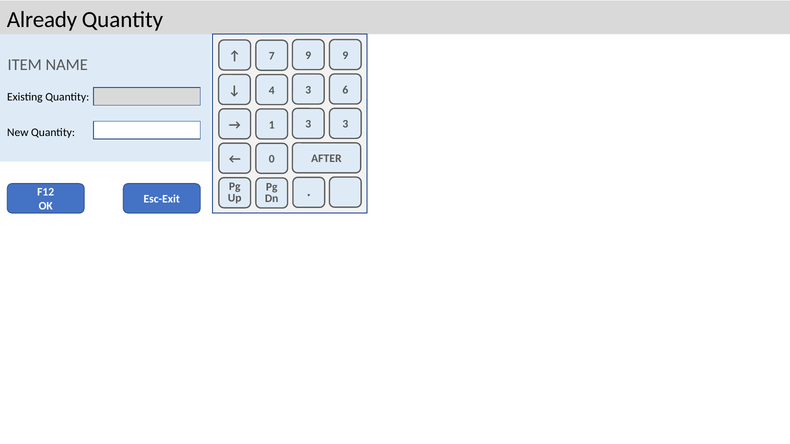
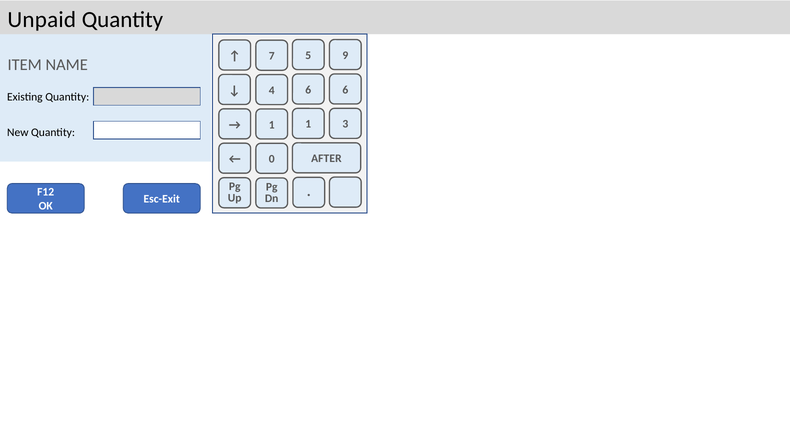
Already: Already -> Unpaid (42, 20)
7 9: 9 -> 5 (308, 55)
4 3: 3 -> 6 (308, 90)
1 3: 3 -> 1 (308, 124)
